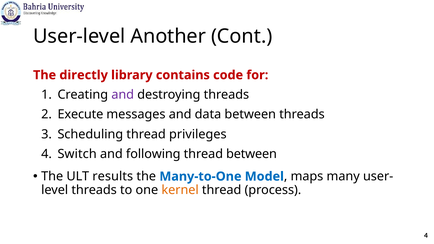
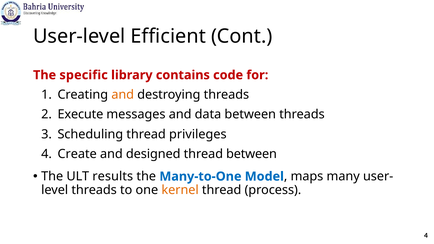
Another: Another -> Efficient (168, 36)
directly: directly -> specific (84, 75)
and colour: purple -> orange (123, 95)
Switch: Switch -> Create (77, 154)
following: following -> designed (153, 154)
